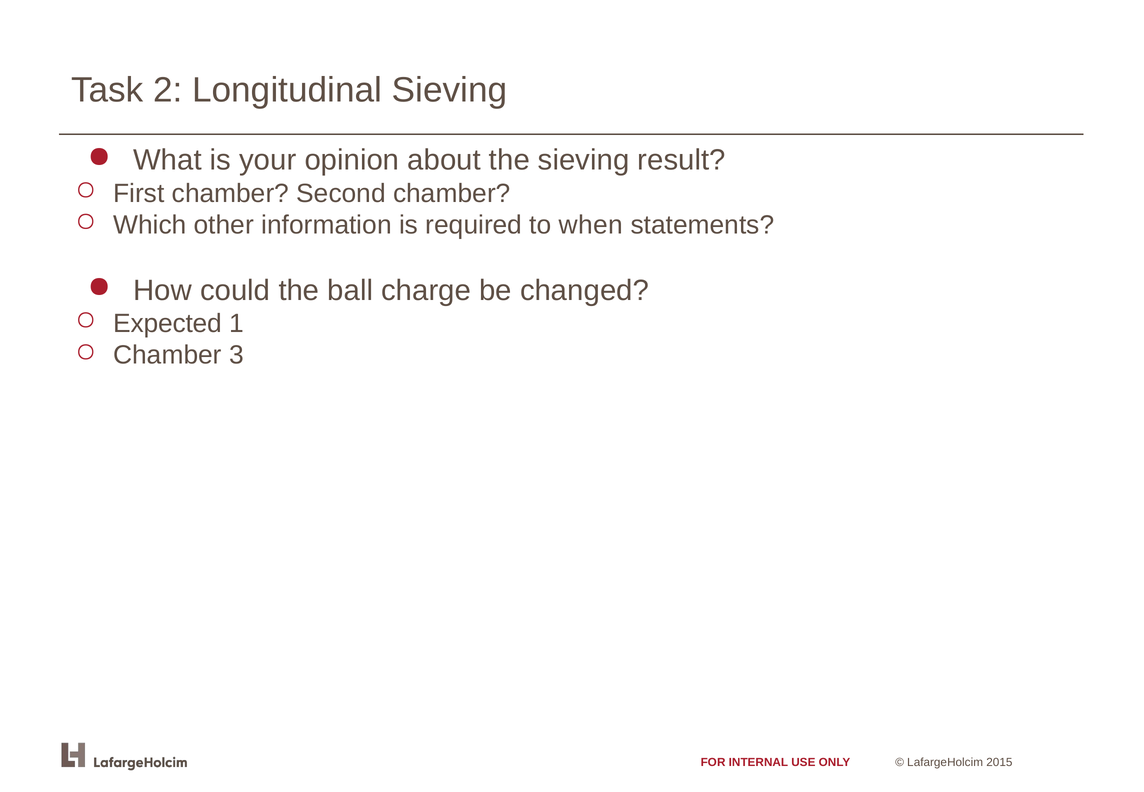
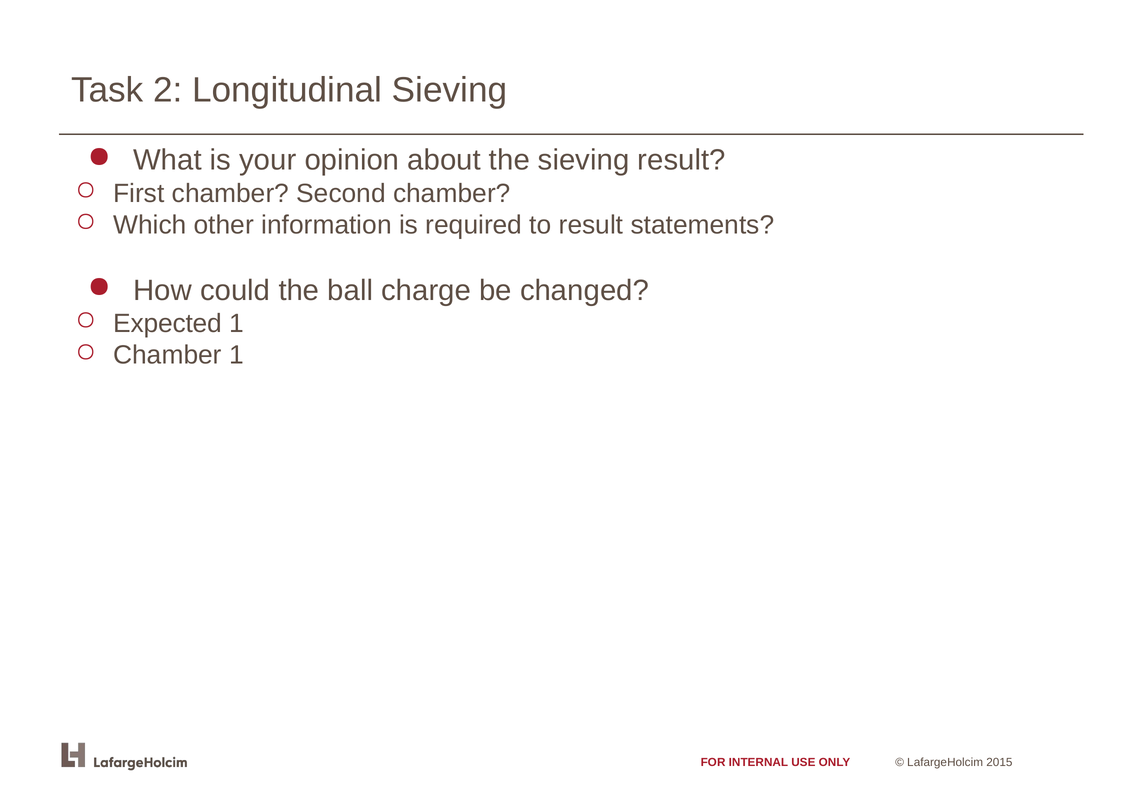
to when: when -> result (591, 225)
Chamber 3: 3 -> 1 (236, 355)
